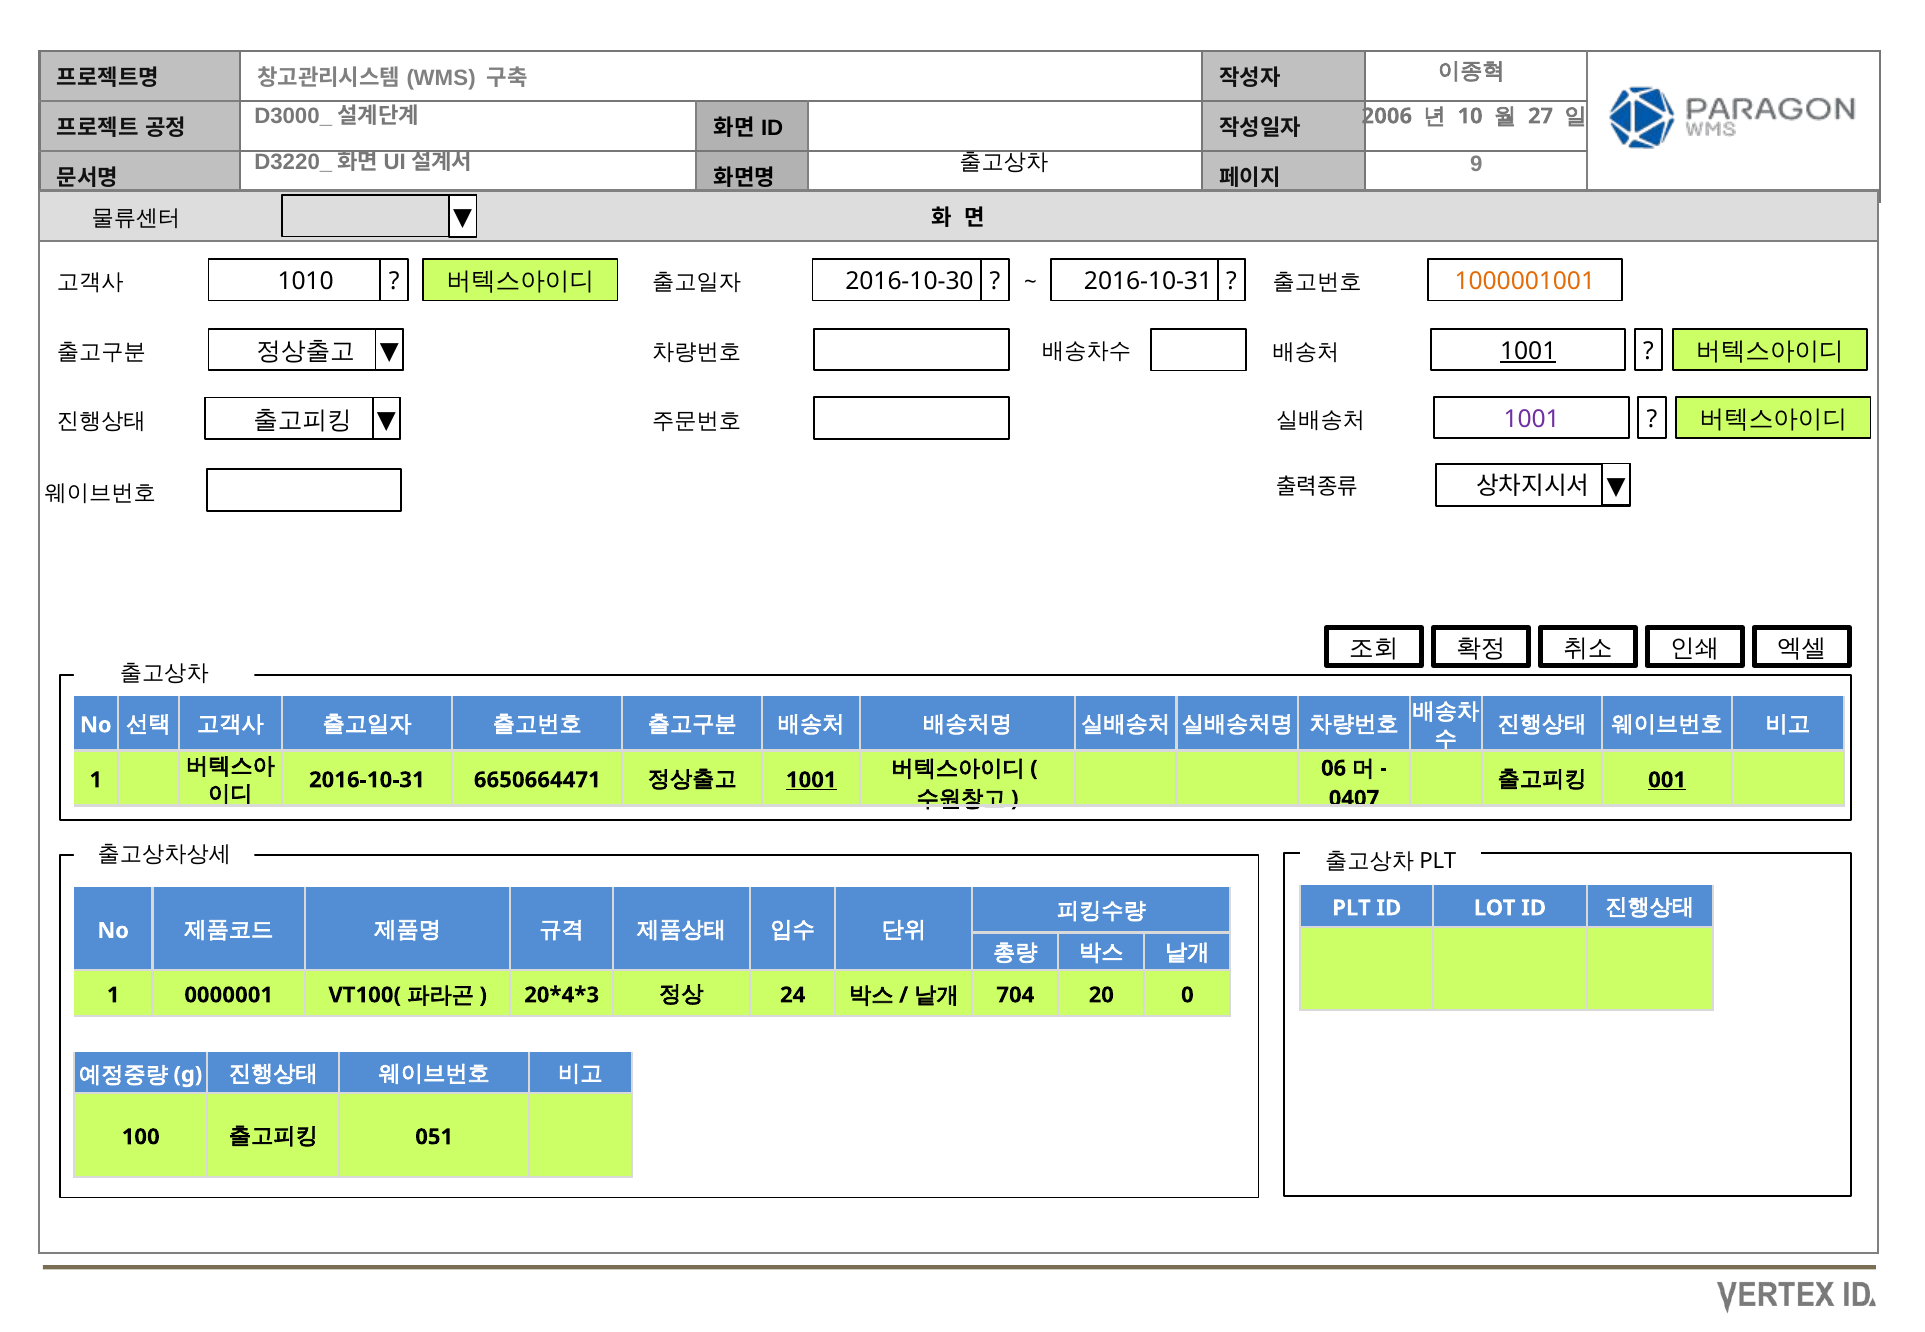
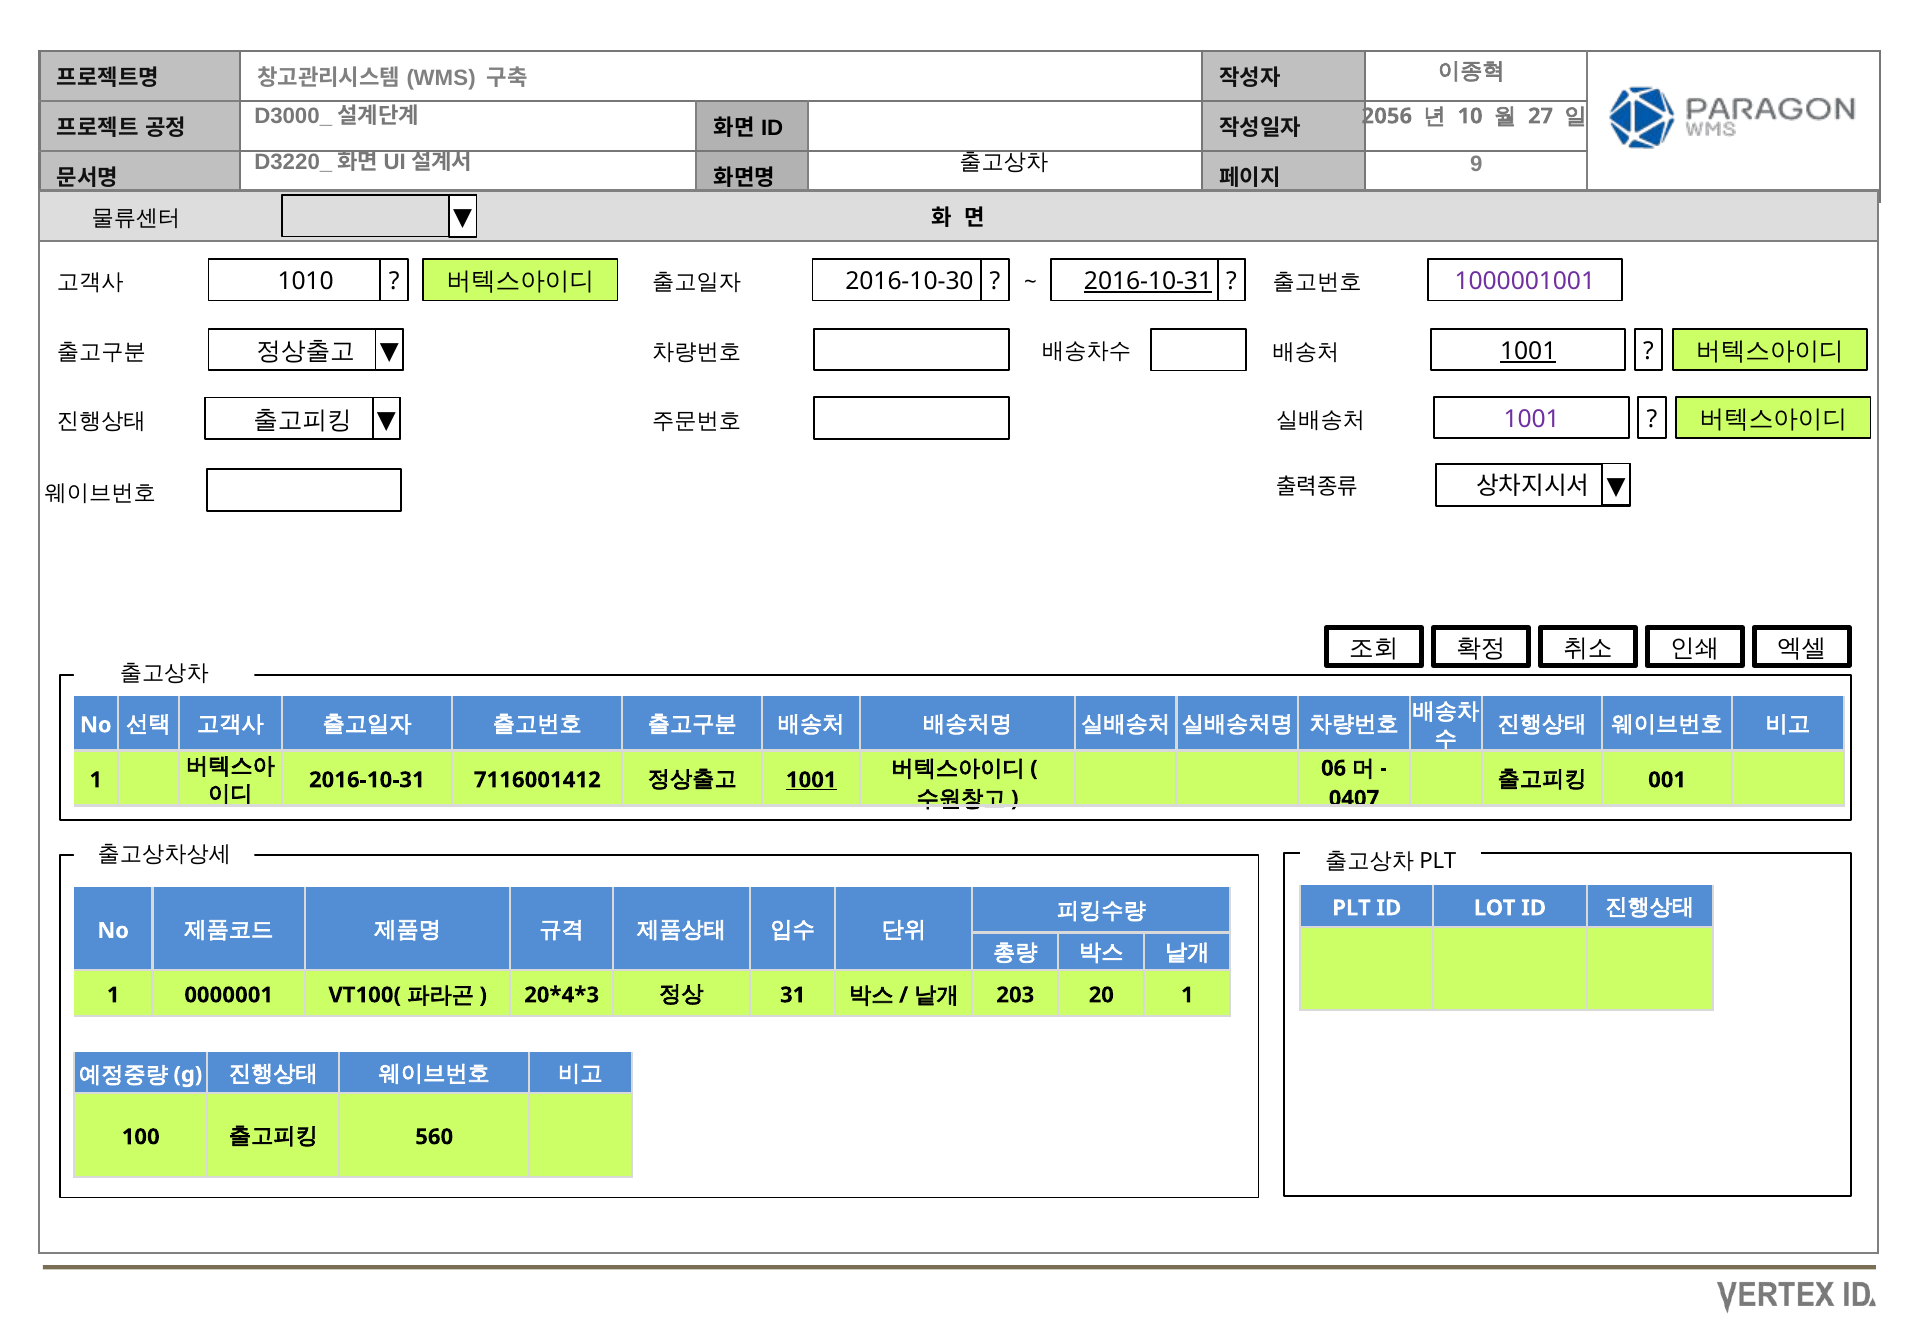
2006: 2006 -> 2056 (1387, 116)
2016-10-31 underline: none -> present (1148, 282)
1000001001 colour: orange -> purple (1525, 282)
001 underline: present -> none (1667, 780)
6650664471: 6650664471 -> 7116001412 (537, 780)
24: 24 -> 31 (793, 996)
704: 704 -> 203 (1015, 996)
20 0: 0 -> 1 (1187, 996)
051: 051 -> 560 (434, 1138)
